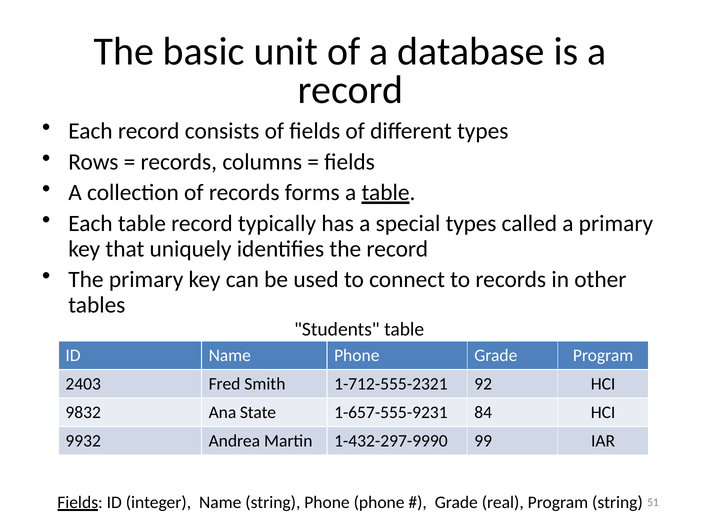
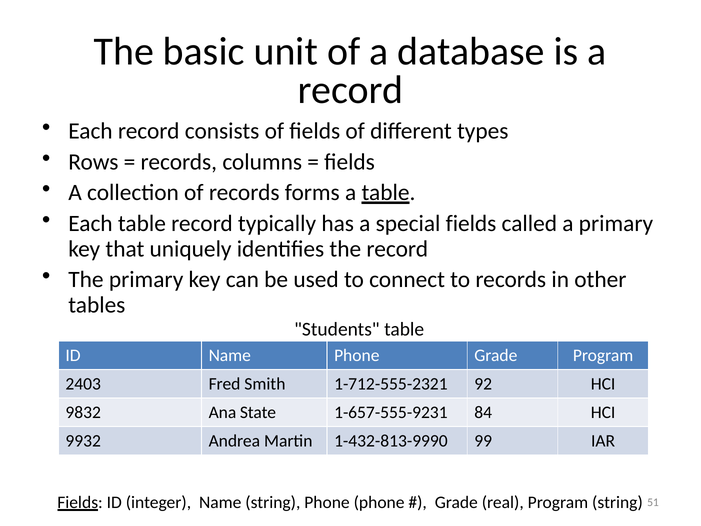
special types: types -> fields (471, 224)
1-432-297-9990: 1-432-297-9990 -> 1-432-813-9990 (391, 441)
